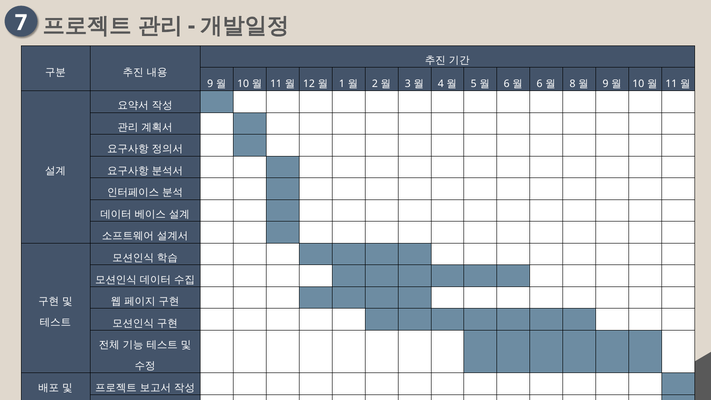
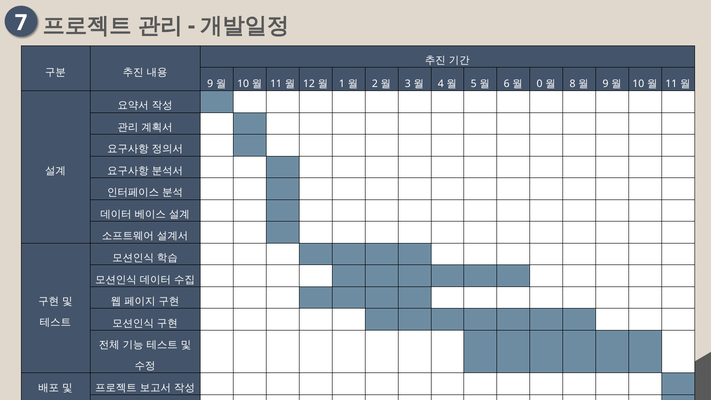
6: 6 -> 0 (540, 84)
